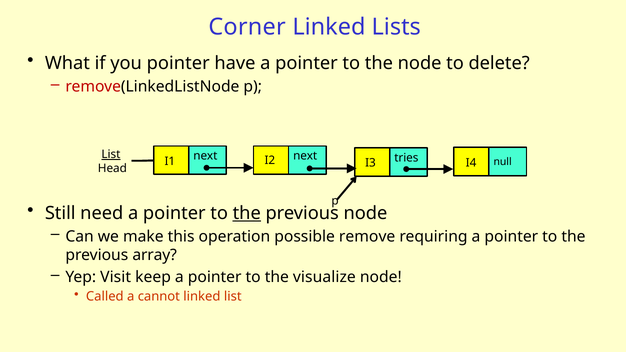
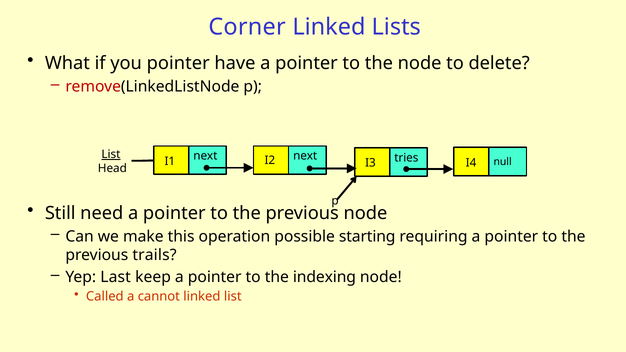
the underline: present -> none (247, 213)
remove: remove -> starting (367, 236)
array: array -> trails (154, 255)
Visit: Visit -> Last (116, 277)
visualize: visualize -> indexing (324, 277)
